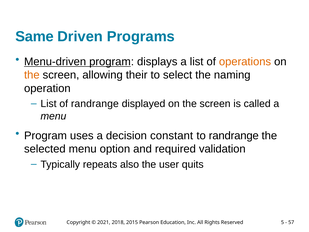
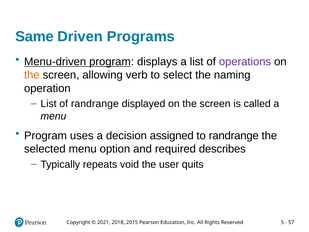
operations colour: orange -> purple (245, 62)
their: their -> verb (137, 75)
constant: constant -> assigned (172, 135)
validation: validation -> describes (222, 149)
also: also -> void (130, 164)
